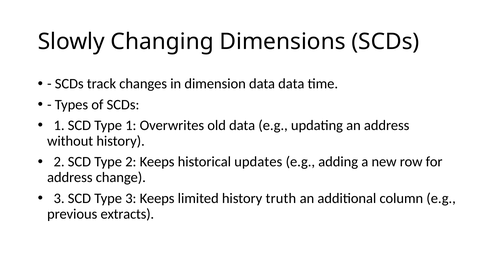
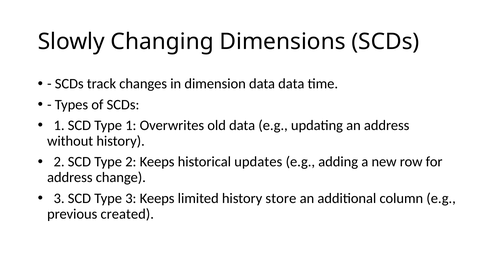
truth: truth -> store (281, 198)
extracts: extracts -> created (127, 214)
